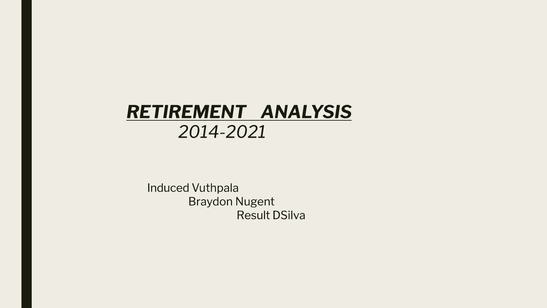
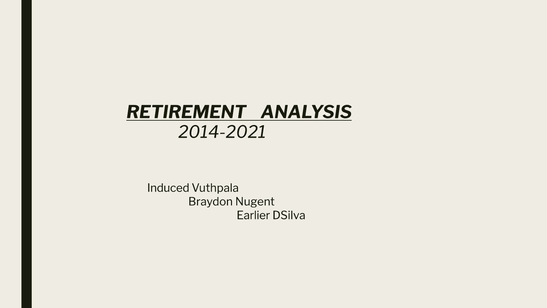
Result: Result -> Earlier (253, 215)
